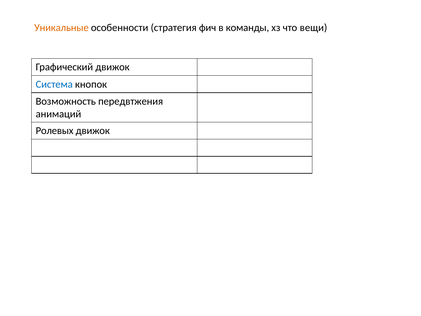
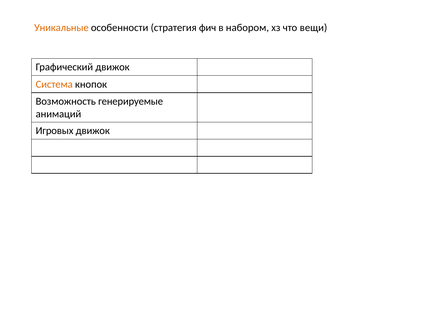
команды: команды -> набором (247, 28)
Система colour: blue -> orange (54, 84)
передвтжения: передвтжения -> генерируемые (131, 101)
Ролевых: Ролевых -> Игровых (55, 131)
